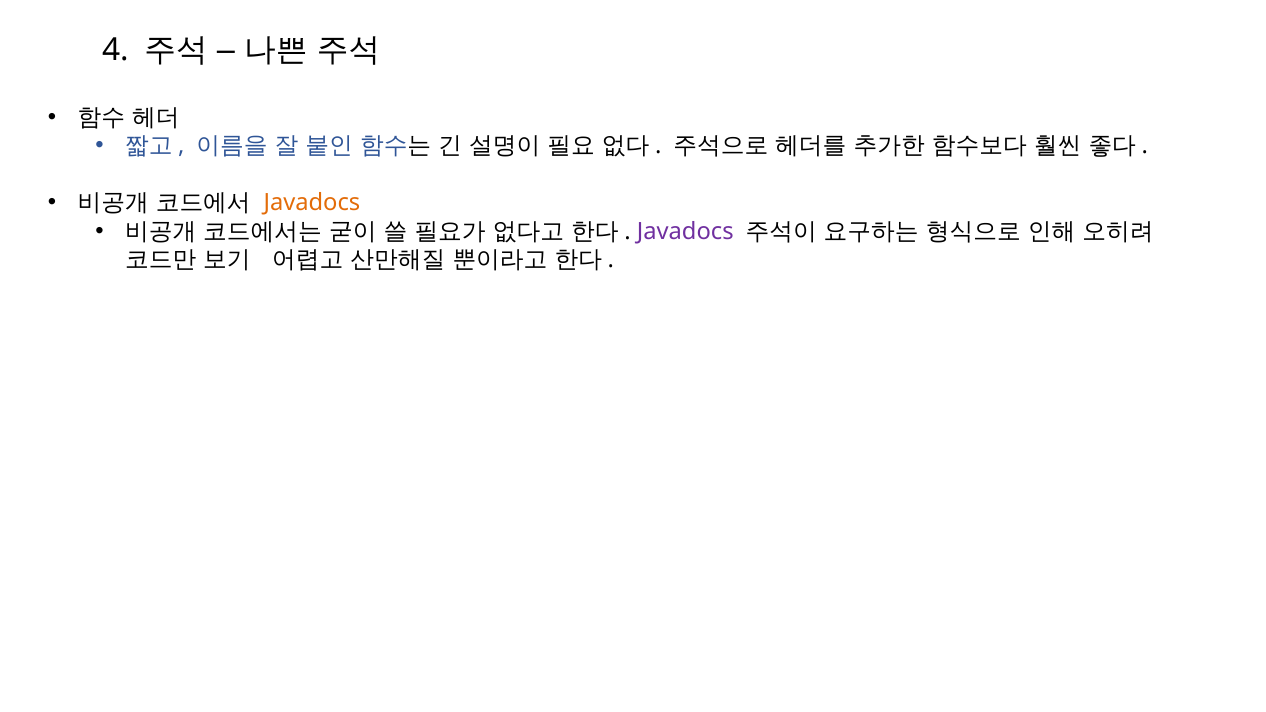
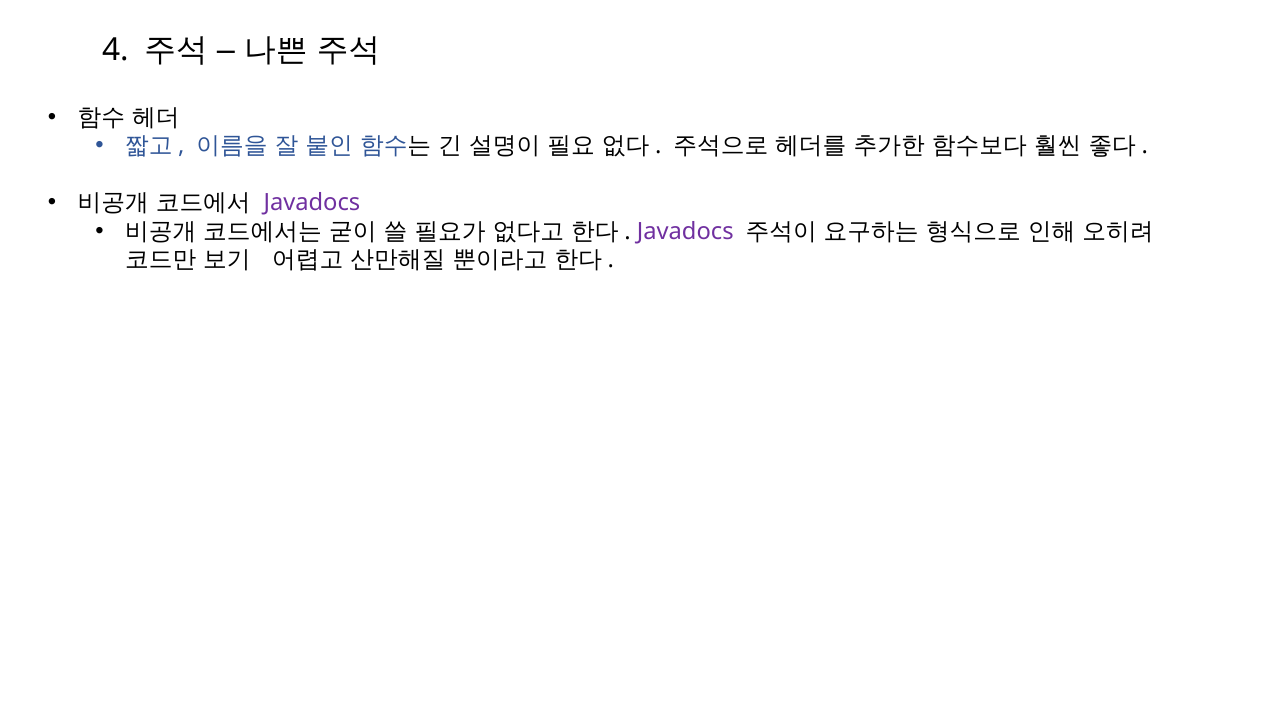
Javadocs colour: orange -> purple (312, 203)
